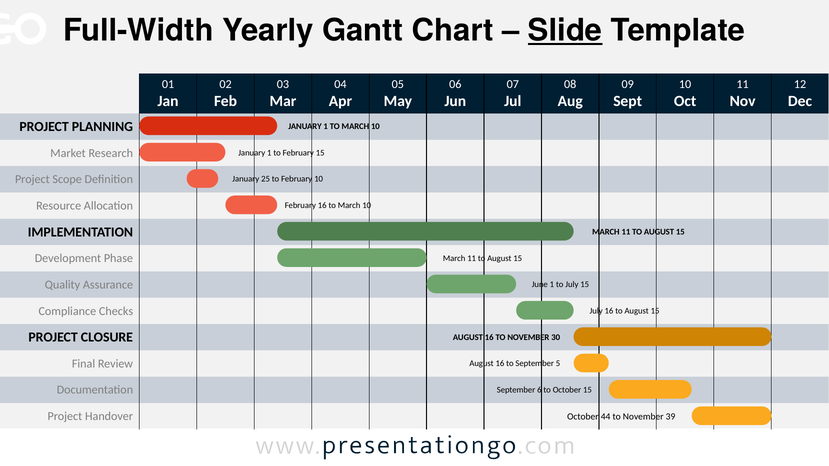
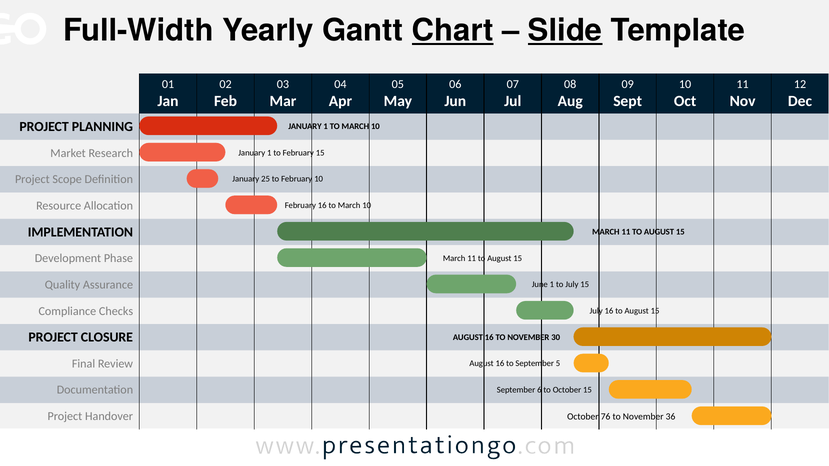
Chart underline: none -> present (453, 31)
44: 44 -> 76 (606, 417)
39: 39 -> 36 (671, 417)
